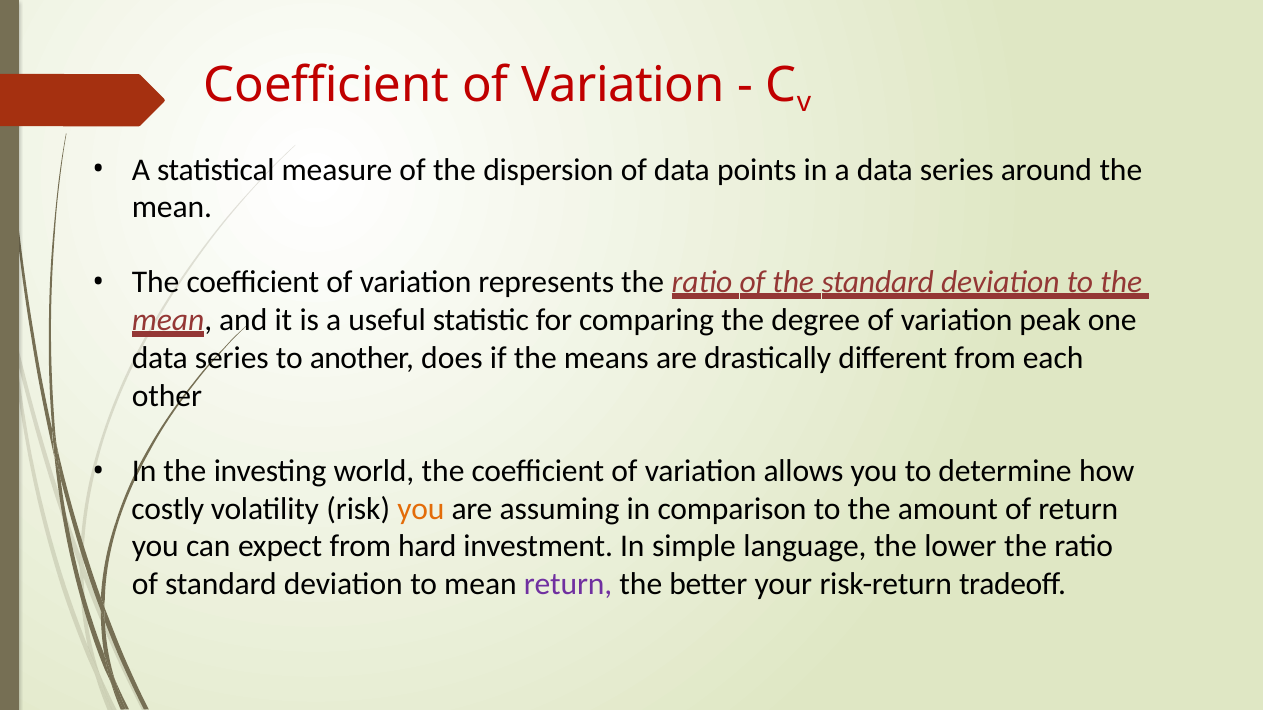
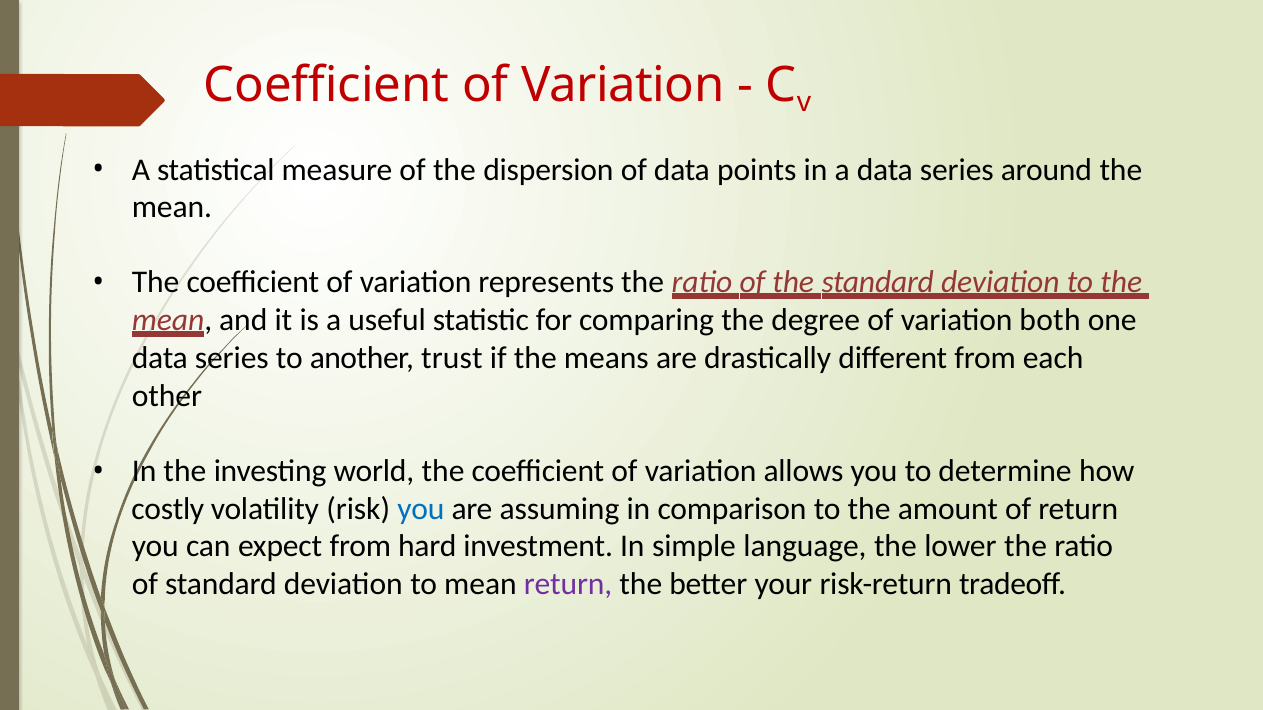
peak: peak -> both (1050, 320)
does: does -> trust (452, 358)
you colour: orange -> blue (421, 509)
